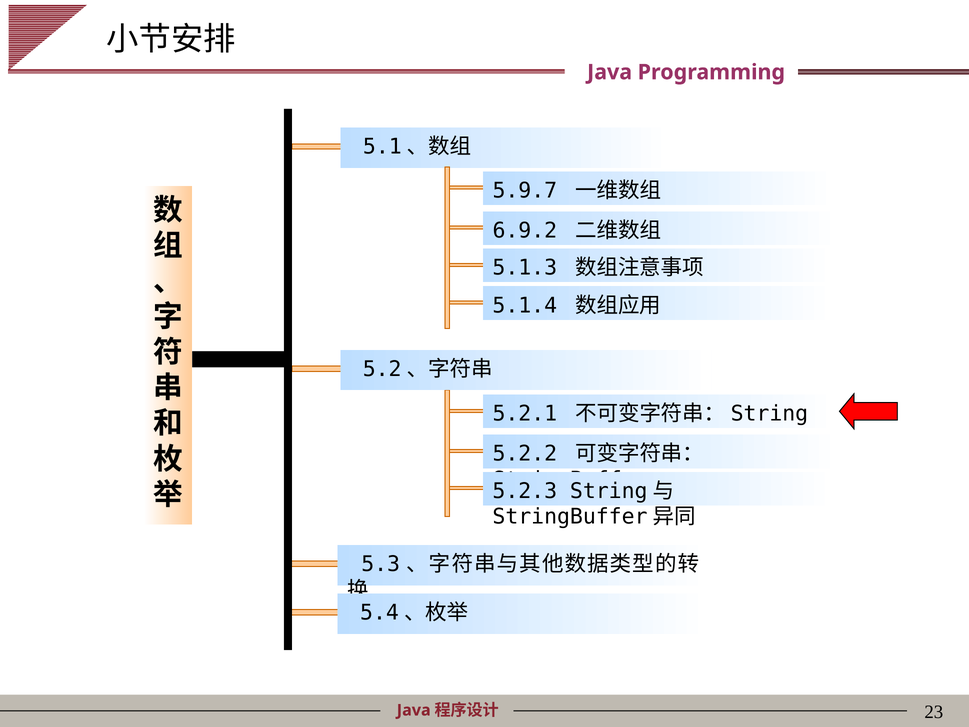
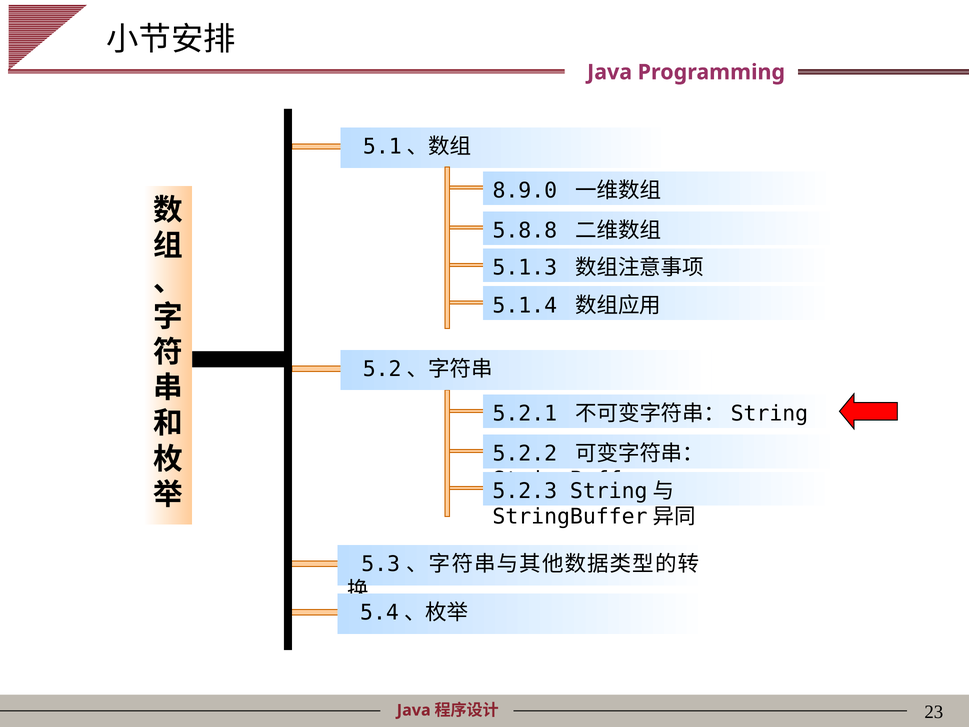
5.9.7: 5.9.7 -> 8.9.0 (525, 190)
6.9.2: 6.9.2 -> 5.8.8 (525, 230)
